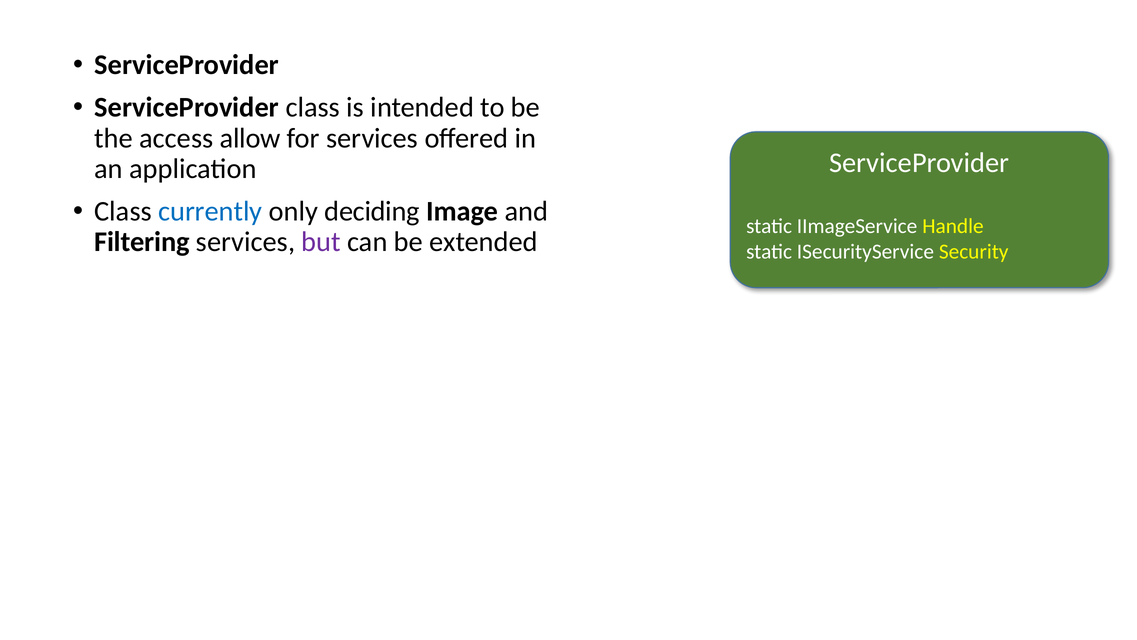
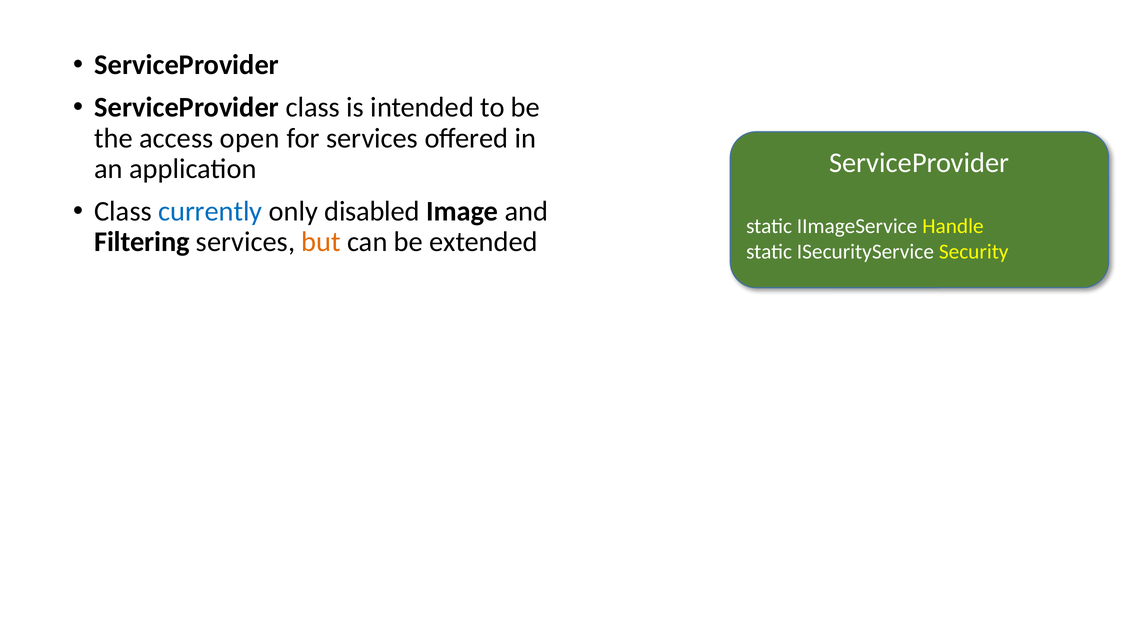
allow: allow -> open (250, 138)
deciding: deciding -> disabled (372, 211)
but colour: purple -> orange (321, 242)
